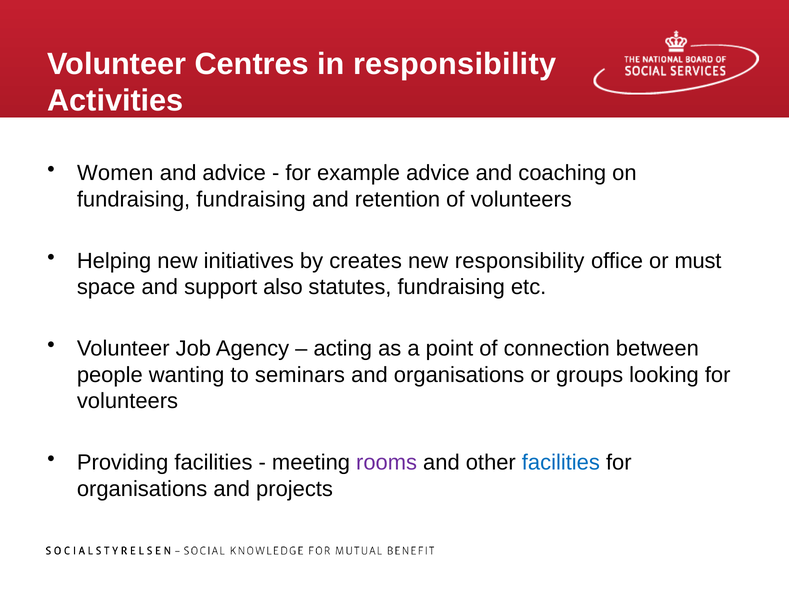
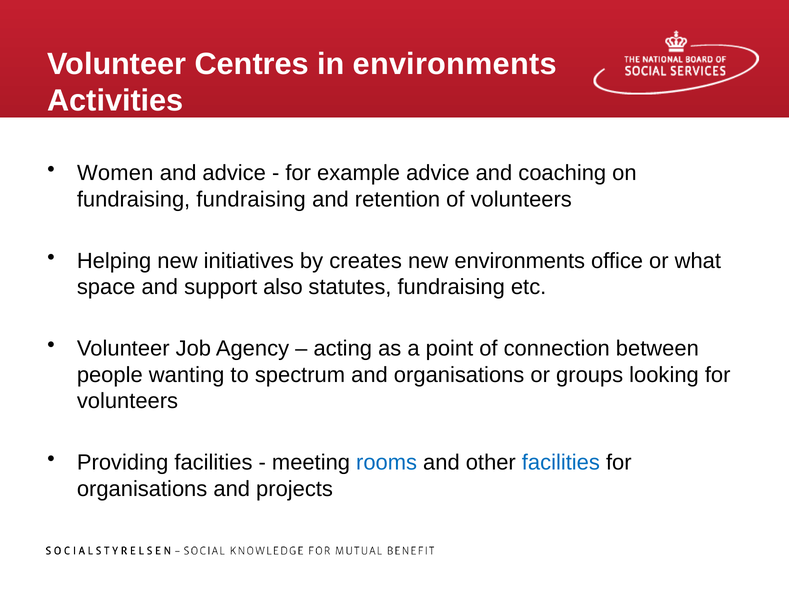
in responsibility: responsibility -> environments (455, 64)
new responsibility: responsibility -> environments (520, 261)
must: must -> what (698, 261)
seminars: seminars -> spectrum (300, 375)
rooms colour: purple -> blue (387, 462)
